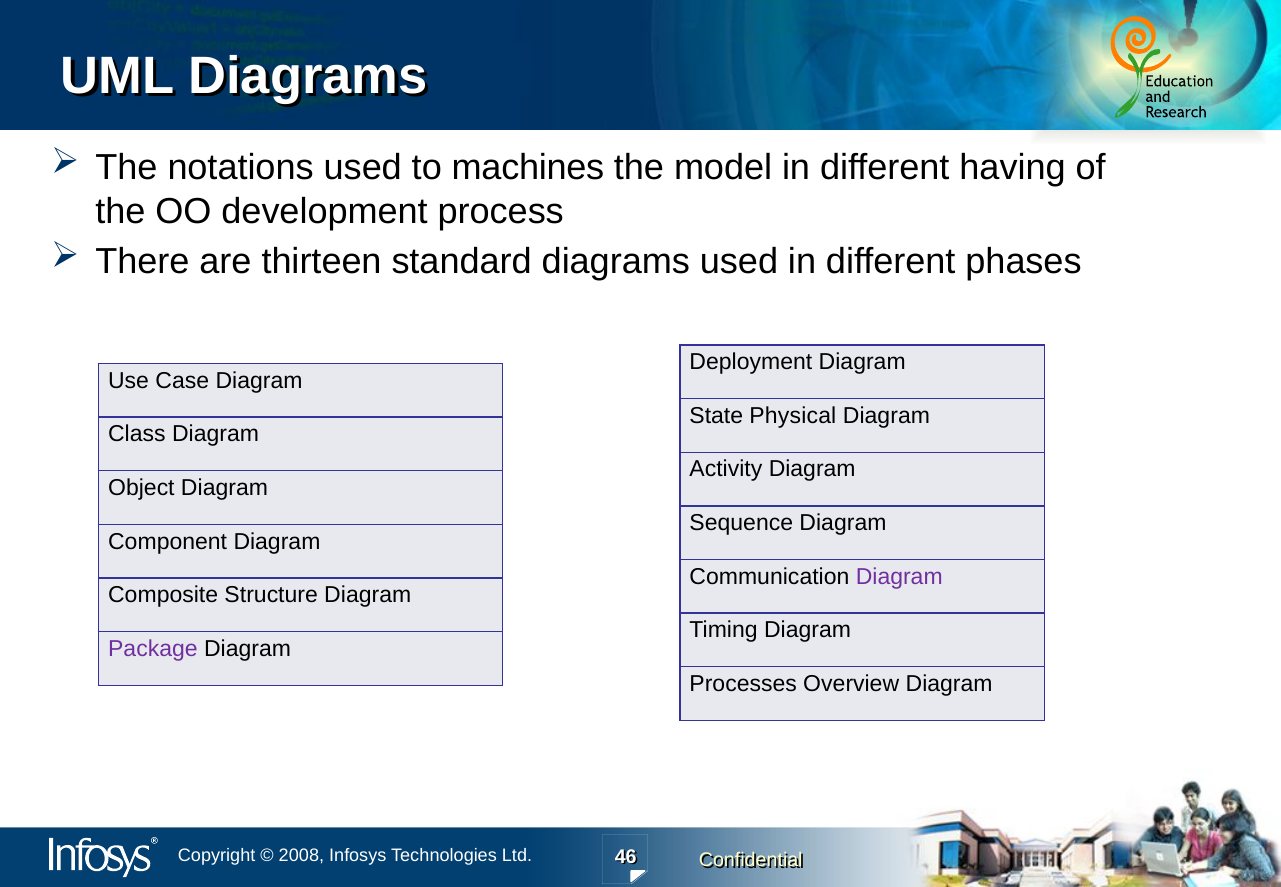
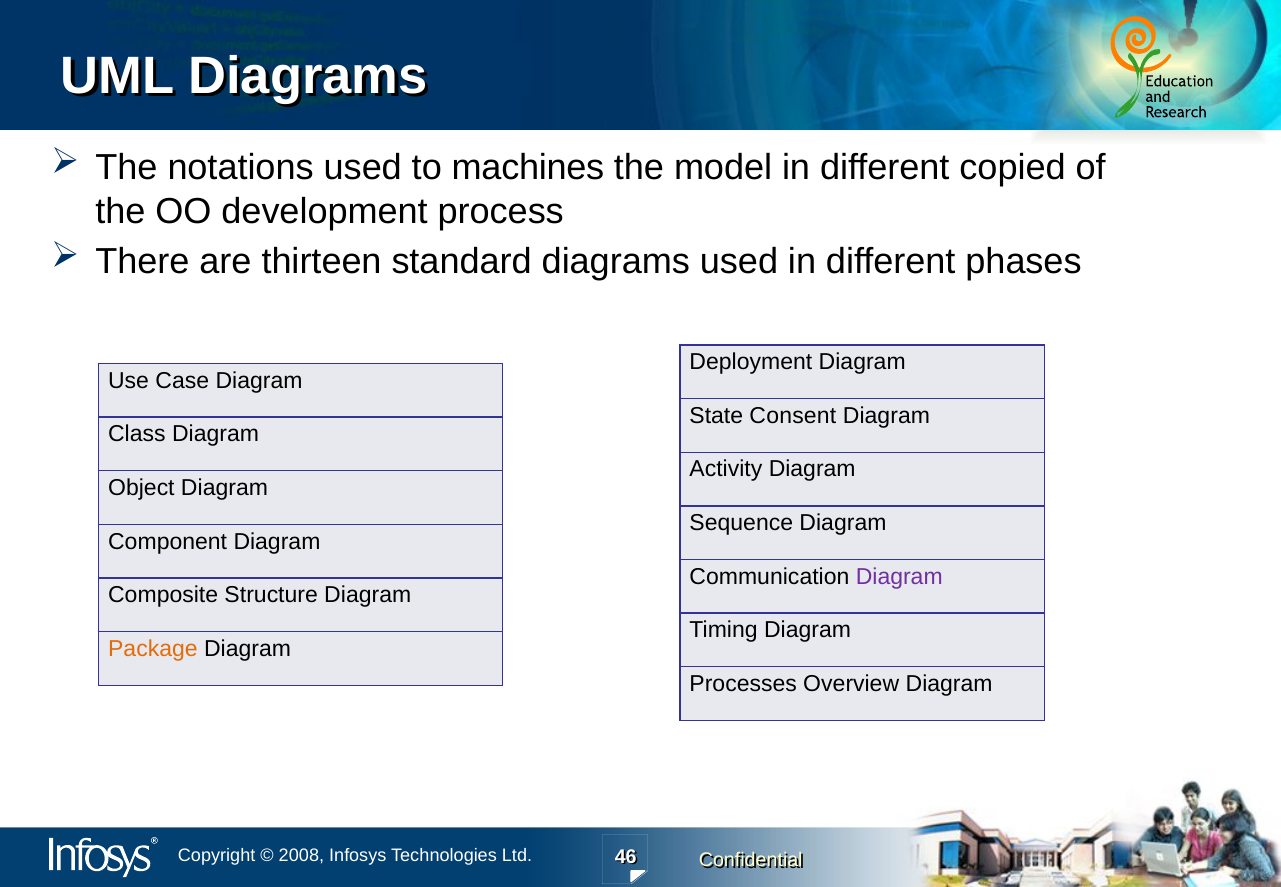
having: having -> copied (1013, 168)
Physical: Physical -> Consent (793, 416)
Package colour: purple -> orange (153, 649)
